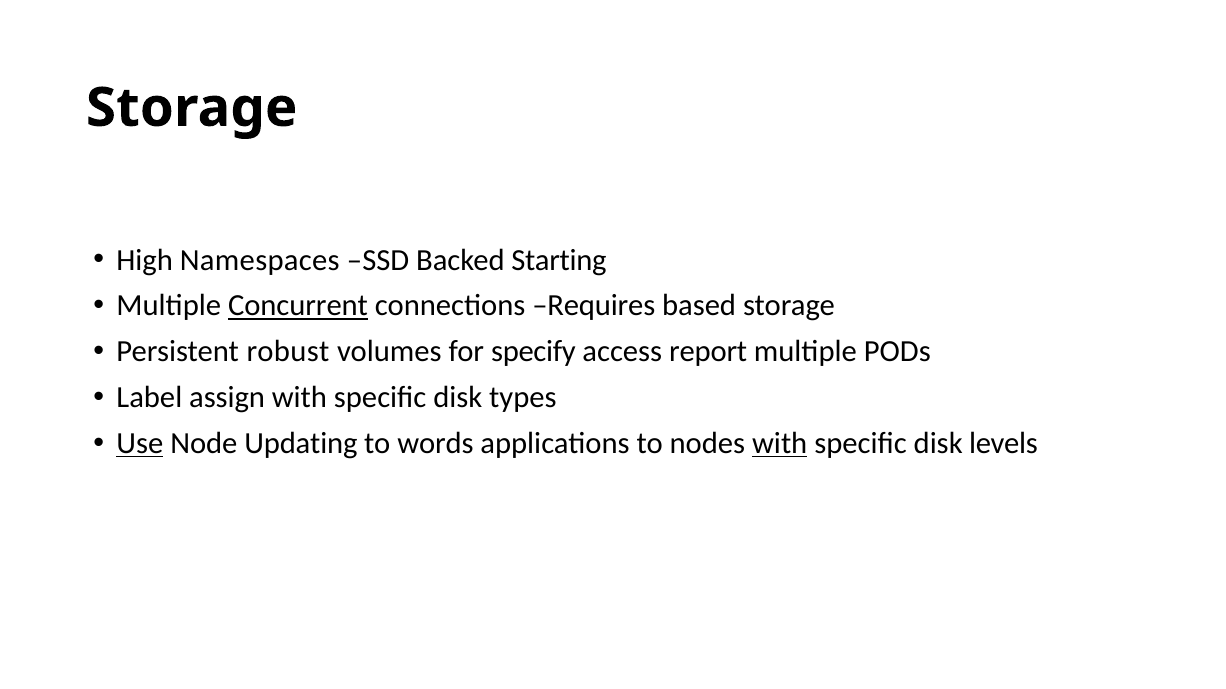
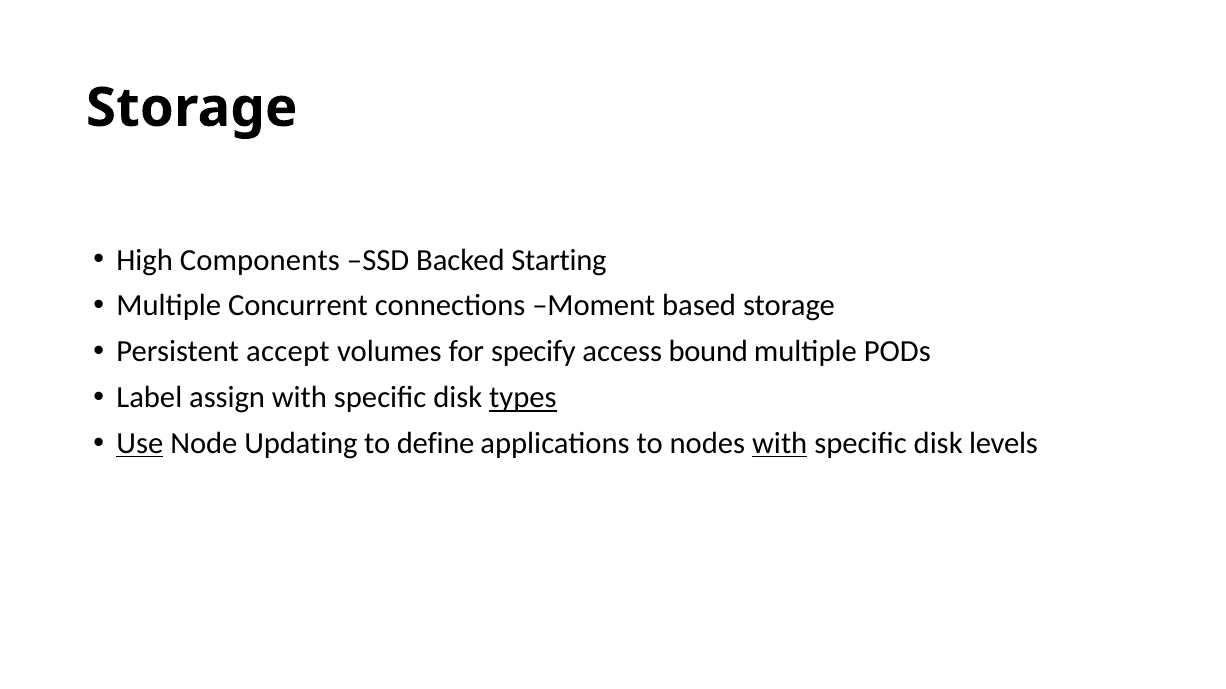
Namespaces: Namespaces -> Components (260, 260)
Concurrent underline: present -> none (298, 306)
Requires: Requires -> Moment (594, 306)
robust: robust -> accept (288, 352)
report: report -> bound (708, 352)
types underline: none -> present (523, 398)
words: words -> define (436, 444)
